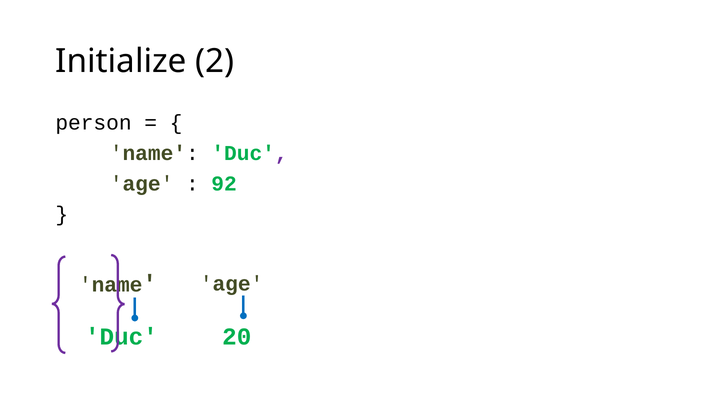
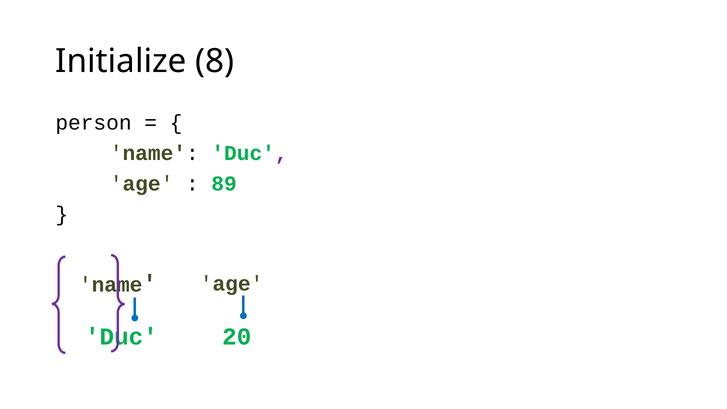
2: 2 -> 8 (215, 61)
92: 92 -> 89 (224, 184)
